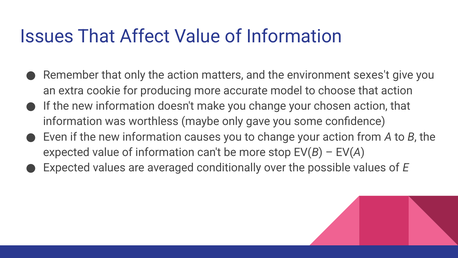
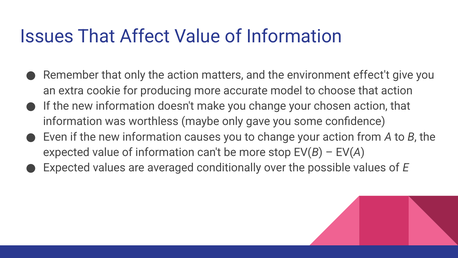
sexes't: sexes't -> effect't (371, 75)
